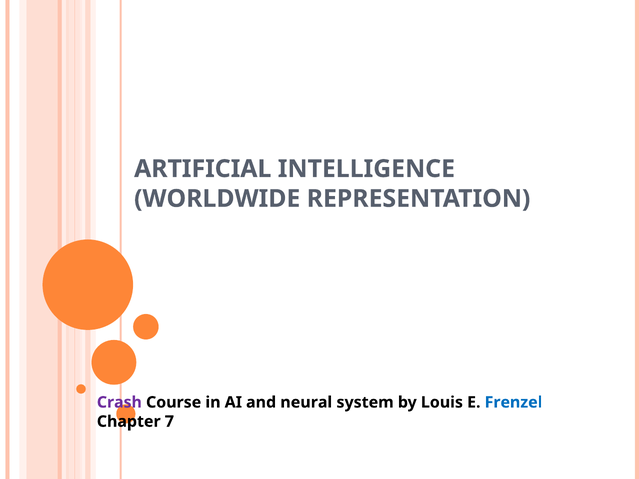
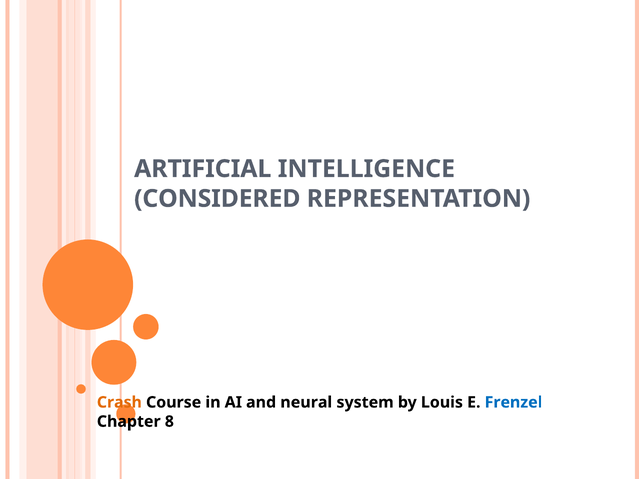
WORLDWIDE: WORLDWIDE -> CONSIDERED (217, 199)
Crash colour: purple -> orange (119, 403)
7: 7 -> 8 (169, 422)
